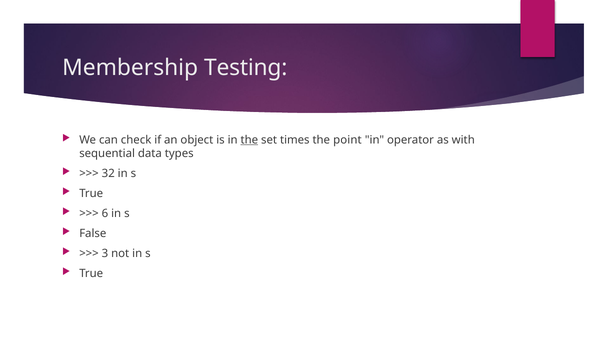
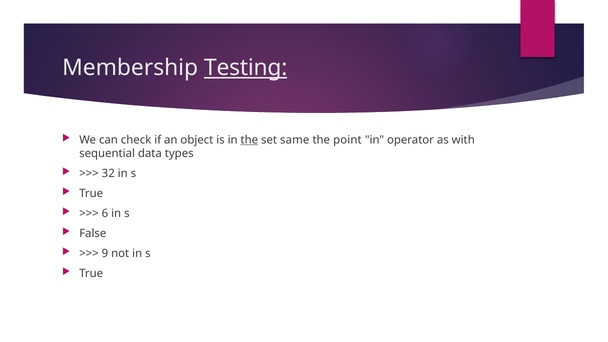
Testing underline: none -> present (246, 68)
times: times -> same (295, 140)
3: 3 -> 9 (105, 254)
